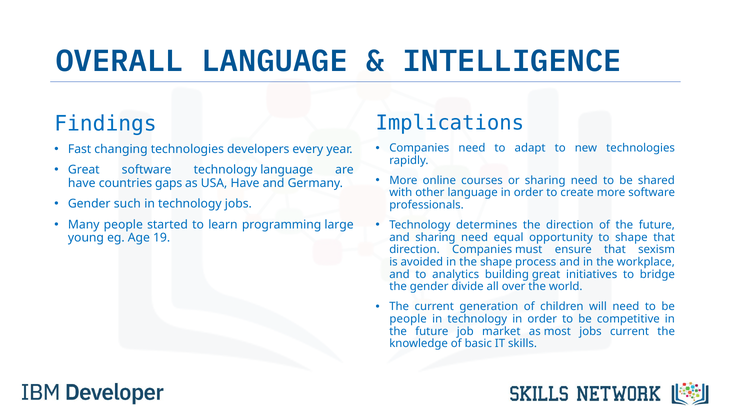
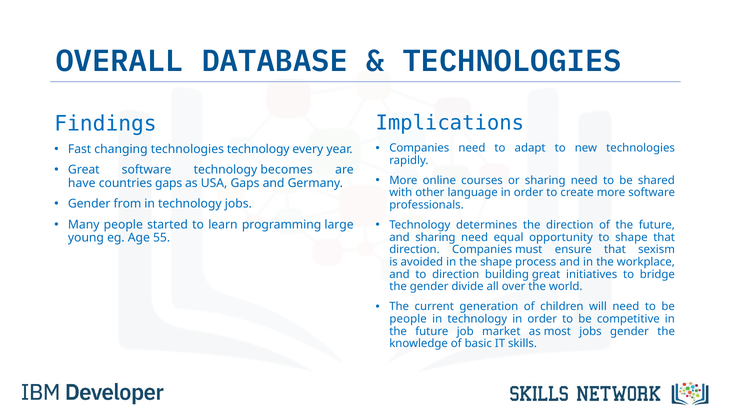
OVERALL LANGUAGE: LANGUAGE -> DATABASE (275, 61)
INTELLIGENCE: INTELLIGENCE -> TECHNOLOGIES (512, 61)
technologies developers: developers -> technology (258, 149)
technology language: language -> becomes (287, 170)
USA Have: Have -> Gaps (245, 183)
such: such -> from (127, 204)
19: 19 -> 55 (162, 238)
to analytics: analytics -> direction (456, 274)
jobs current: current -> gender (629, 332)
